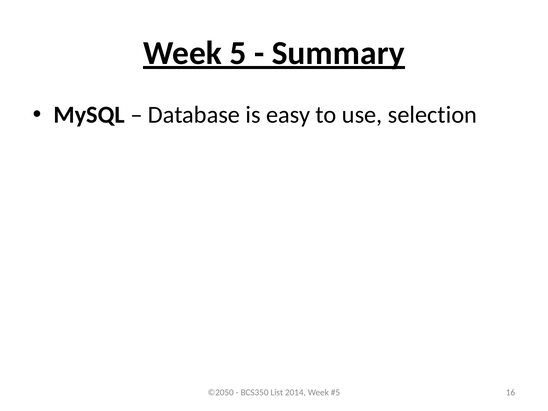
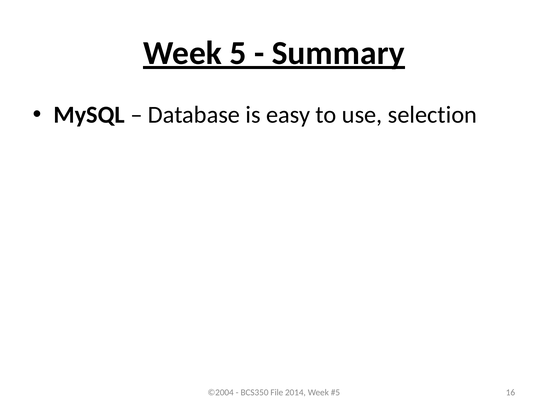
©2050: ©2050 -> ©2004 (221, 392)
List: List -> File (277, 392)
